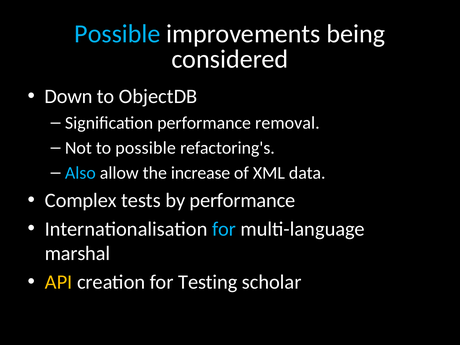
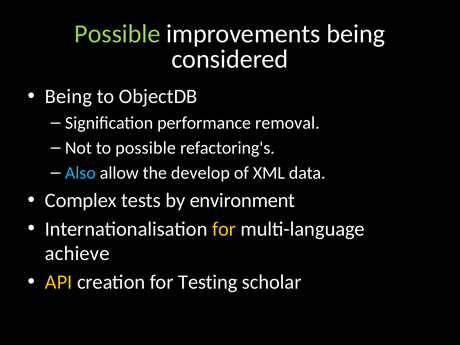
Possible colour: light blue -> light green (117, 34)
Down: Down -> Being (68, 96)
increase: increase -> develop (200, 173)
by performance: performance -> environment (242, 200)
for colour: light blue -> yellow (224, 229)
marshal: marshal -> achieve (77, 253)
